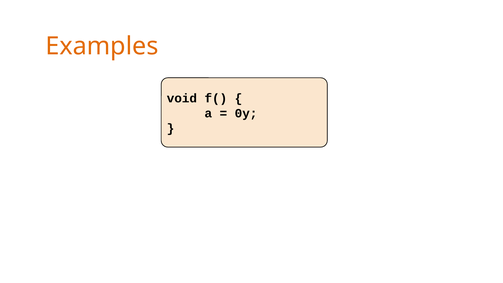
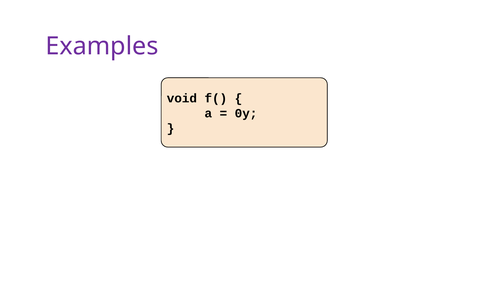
Examples colour: orange -> purple (102, 46)
